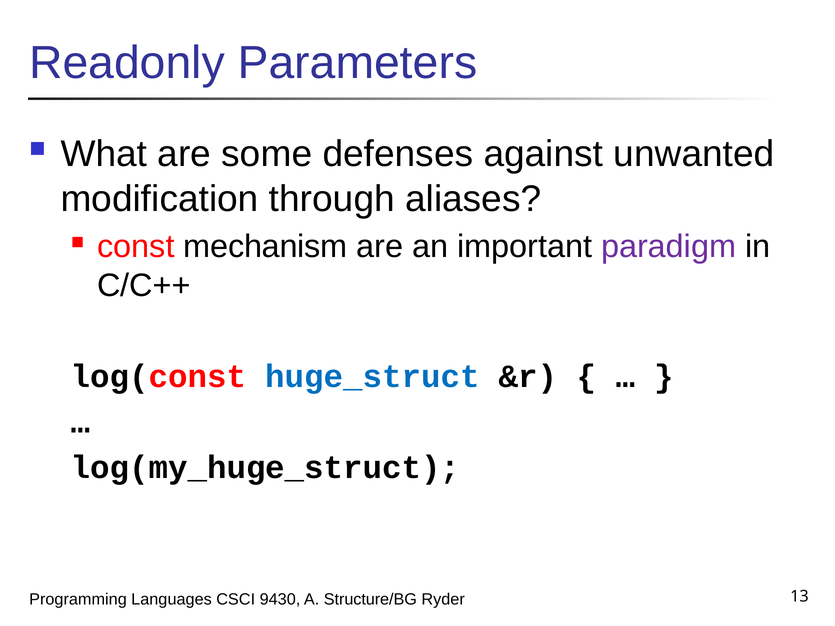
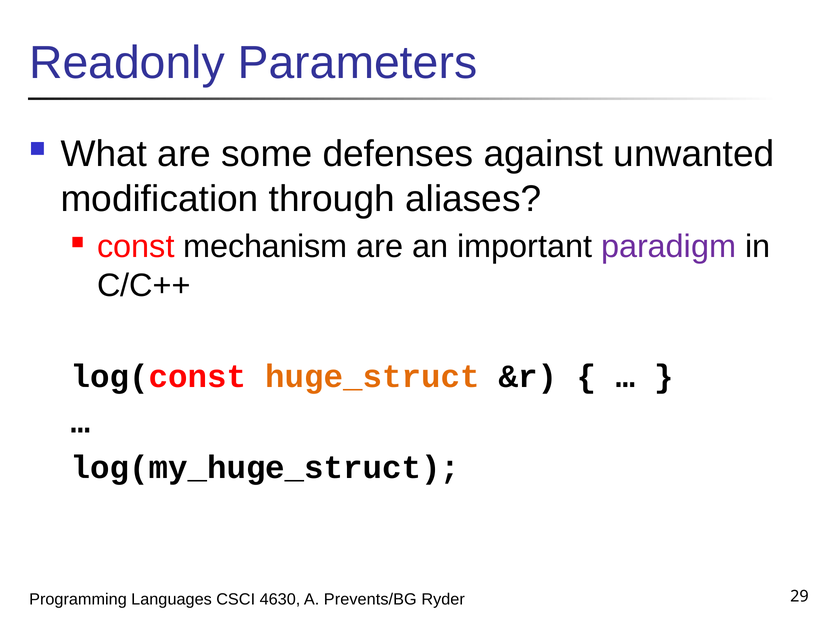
huge_struct colour: blue -> orange (372, 377)
9430: 9430 -> 4630 (280, 600)
Structure/BG: Structure/BG -> Prevents/BG (370, 600)
13: 13 -> 29 (799, 596)
